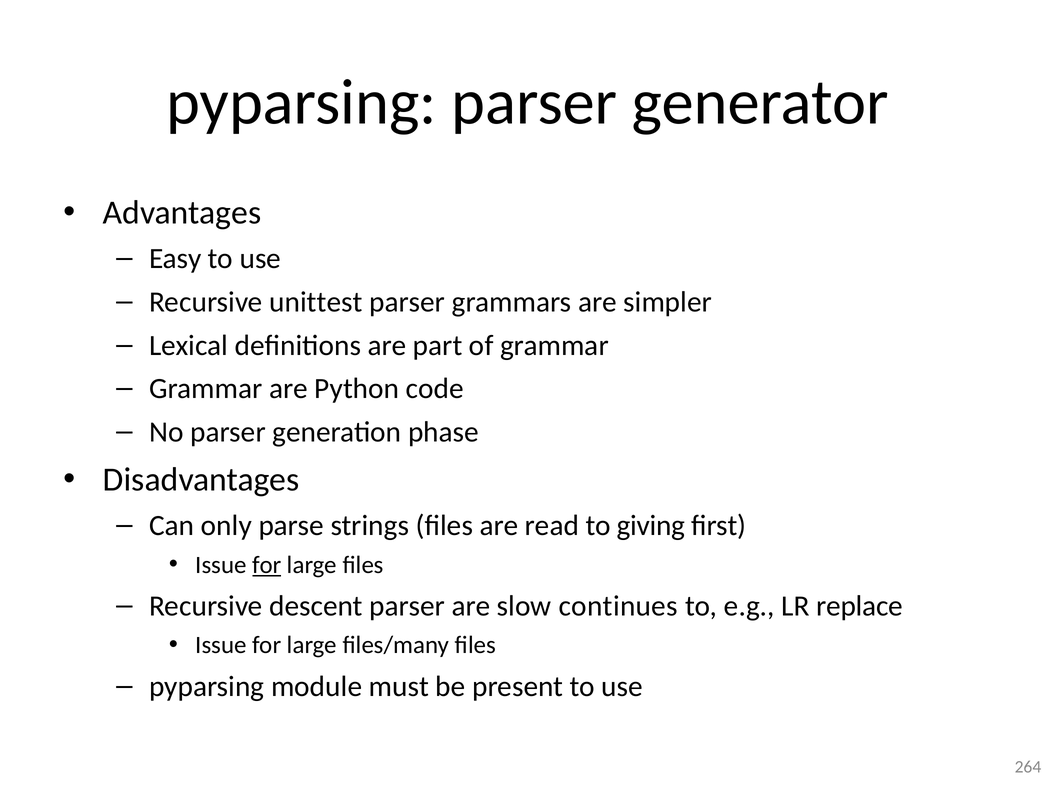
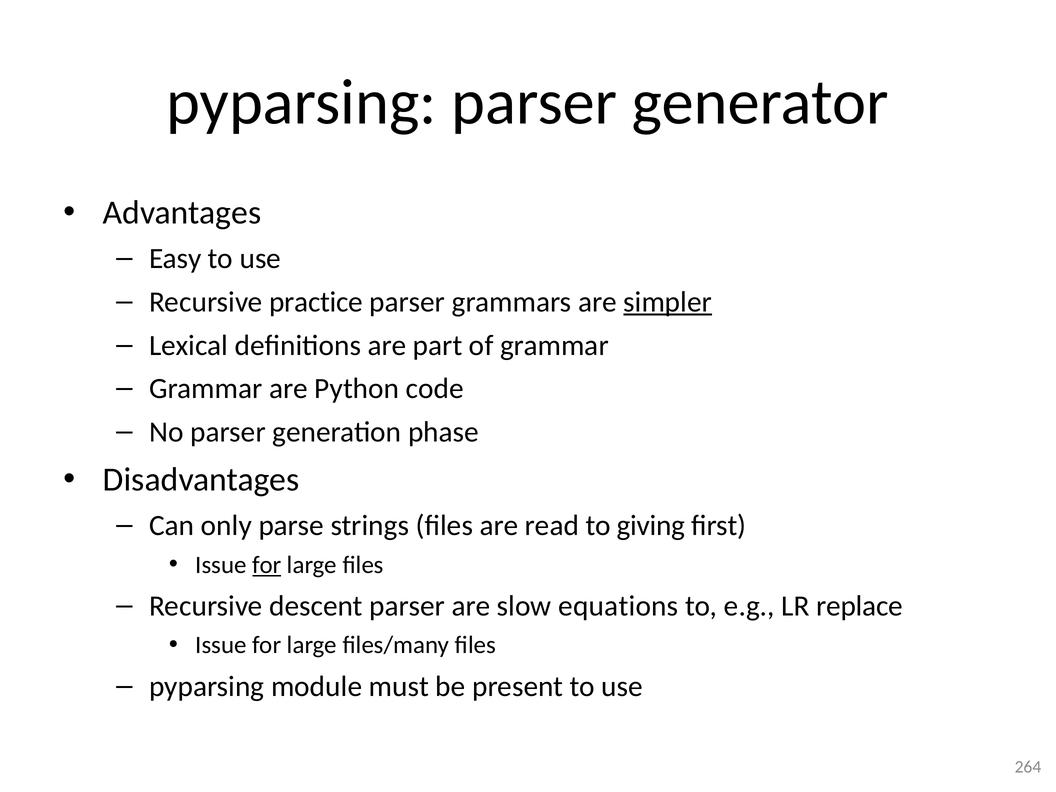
unittest: unittest -> practice (316, 302)
simpler underline: none -> present (668, 302)
continues: continues -> equations (618, 606)
